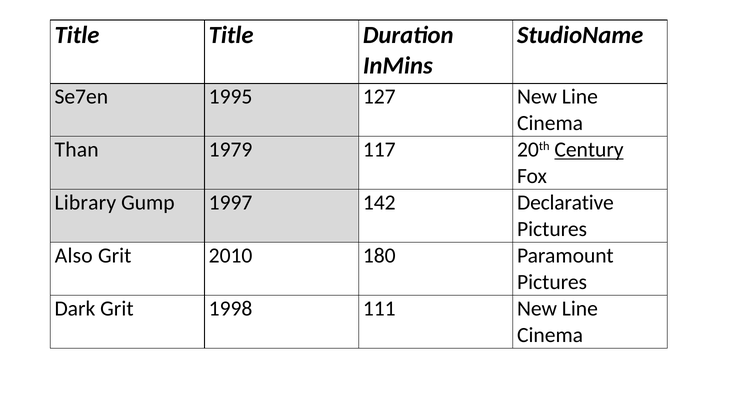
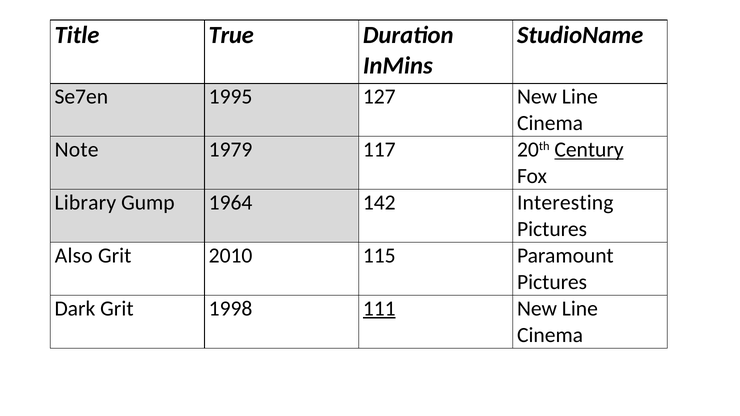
Title Title: Title -> True (231, 35)
Than: Than -> Note (77, 150)
1997: 1997 -> 1964 (231, 203)
Declarative: Declarative -> Interesting (565, 203)
180: 180 -> 115 (379, 256)
111 underline: none -> present (379, 309)
